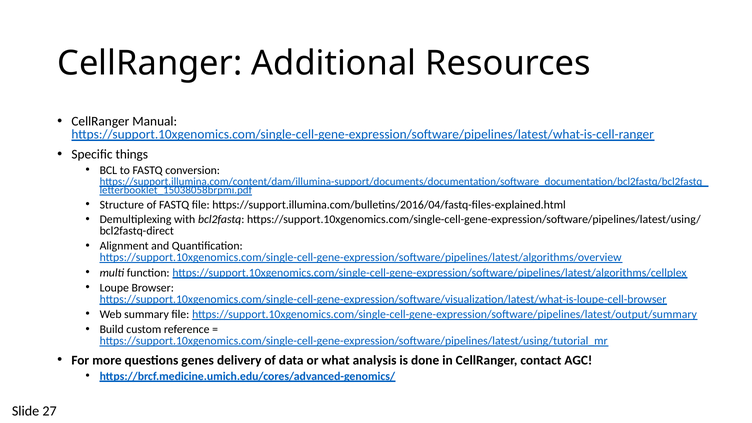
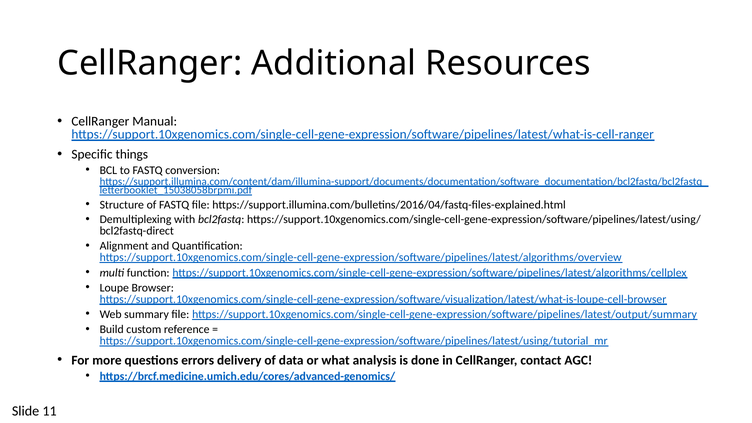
genes: genes -> errors (198, 360)
27: 27 -> 11 (50, 411)
